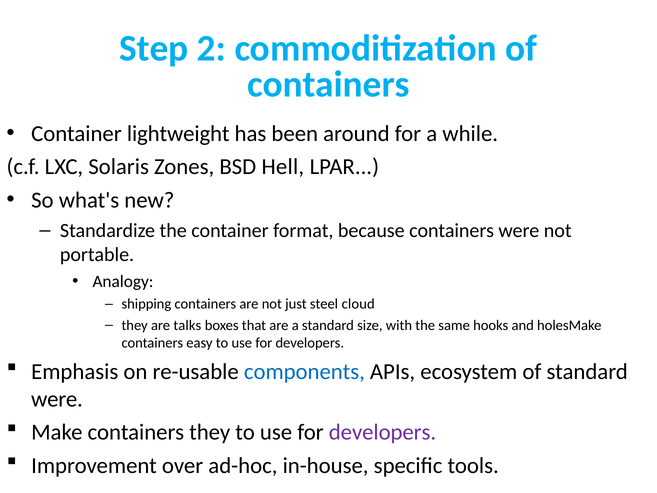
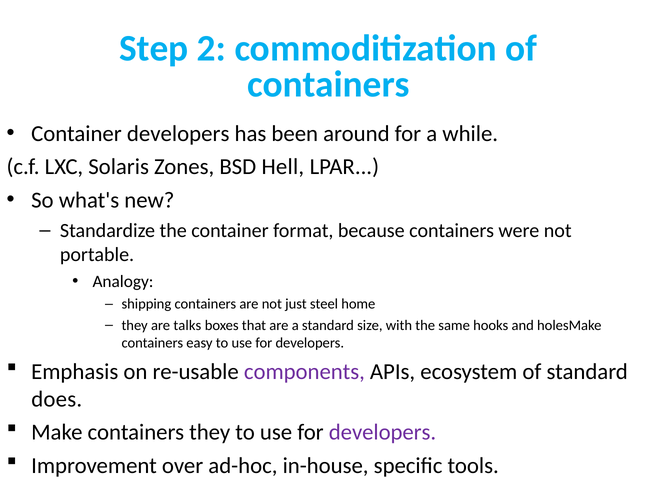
Container lightweight: lightweight -> developers (178, 134)
cloud: cloud -> home (358, 304)
components colour: blue -> purple (304, 371)
were: were -> does (57, 399)
